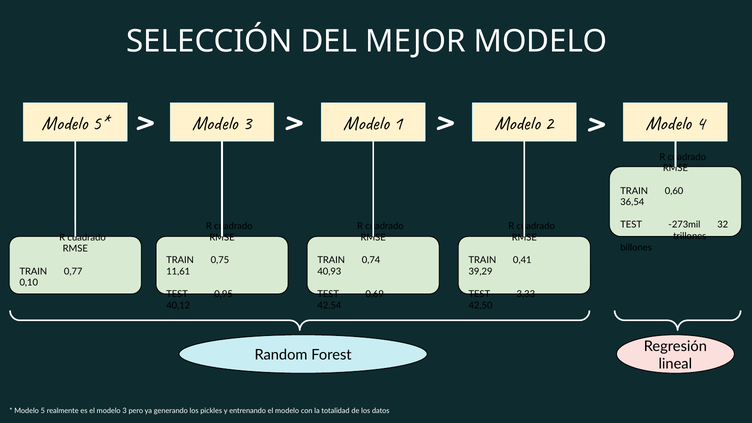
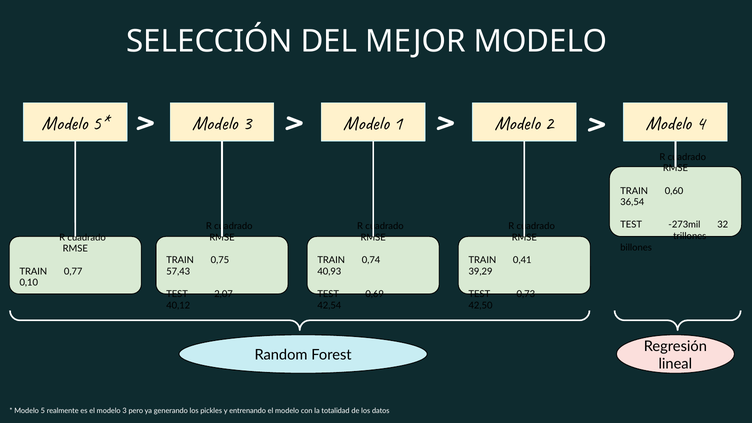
11,61: 11,61 -> 57,43 (178, 271)
0,95: 0,95 -> 2,07 (224, 294)
3,33: 3,33 -> 0,73 (526, 294)
